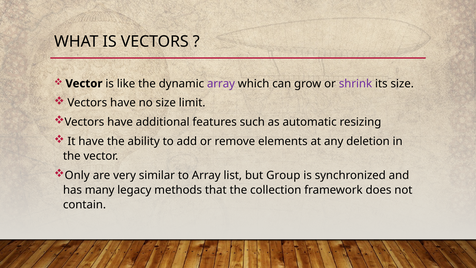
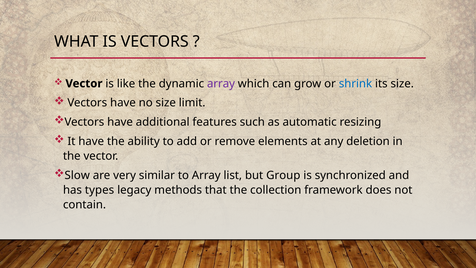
shrink colour: purple -> blue (355, 83)
Only: Only -> Slow (77, 175)
many: many -> types (100, 190)
